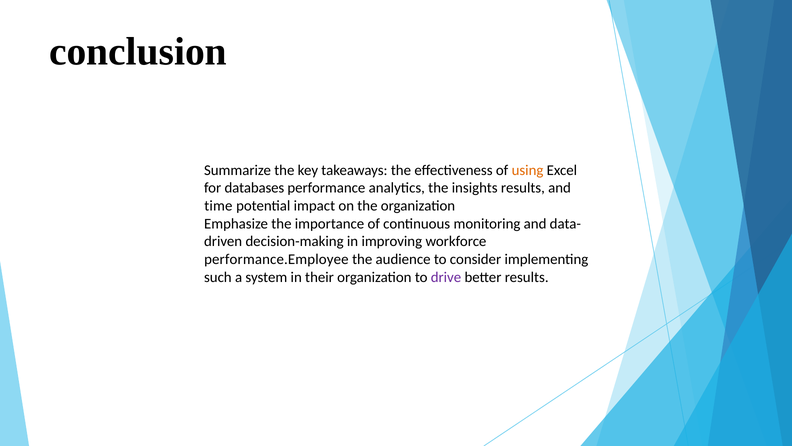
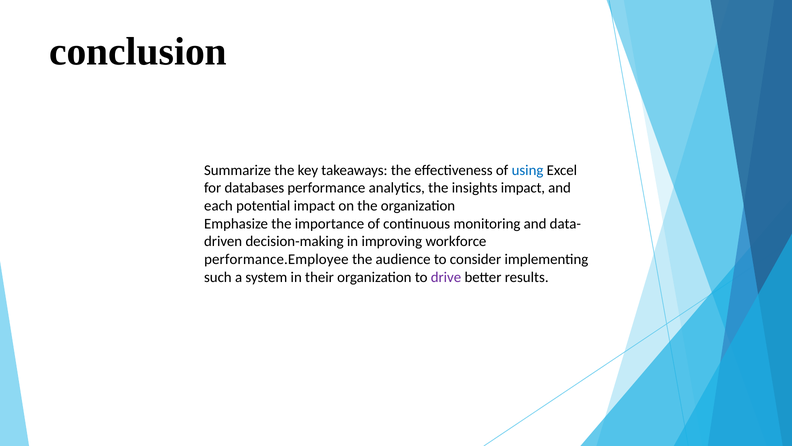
using colour: orange -> blue (528, 170)
insights results: results -> impact (523, 188)
time: time -> each (218, 206)
